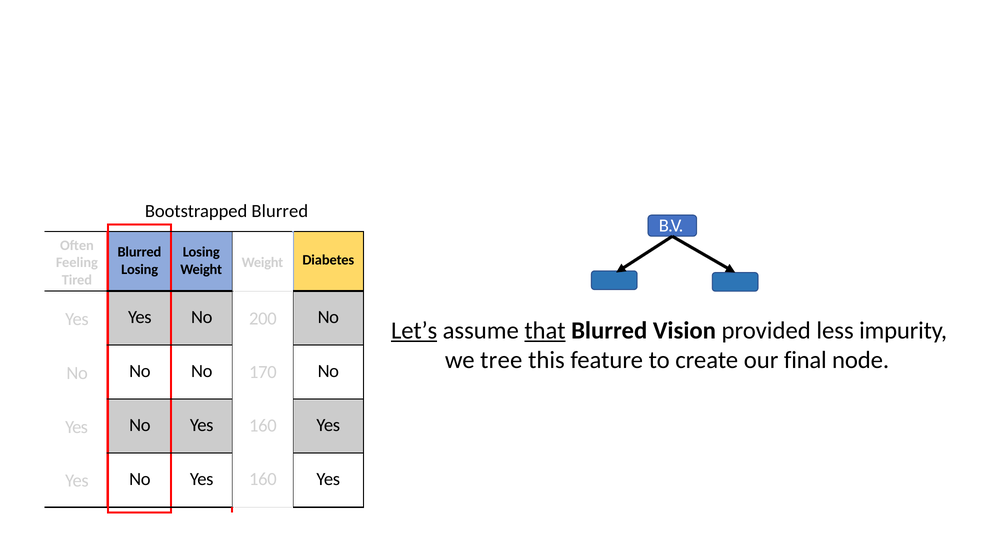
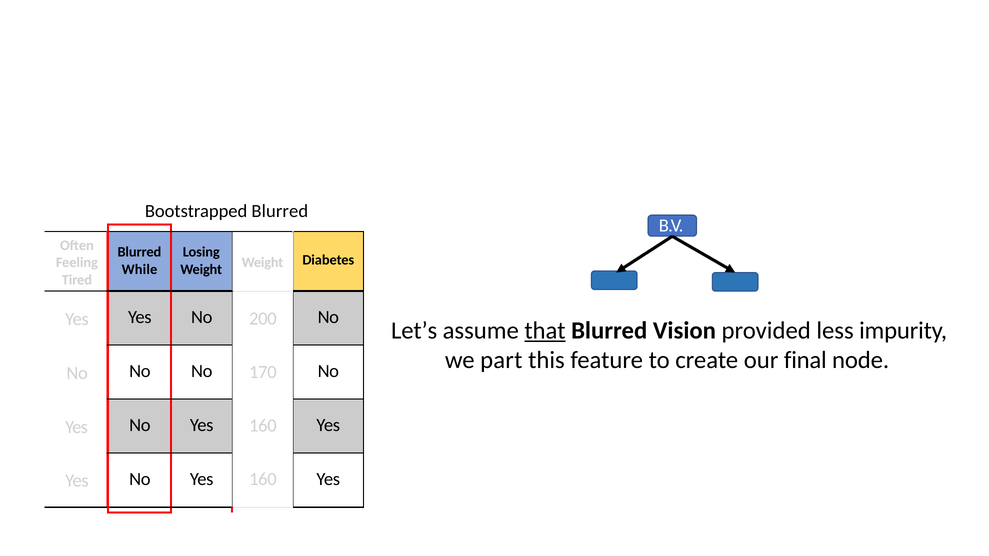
Losing: Losing -> While (139, 270)
Let’s underline: present -> none (414, 331)
tree: tree -> part (501, 360)
